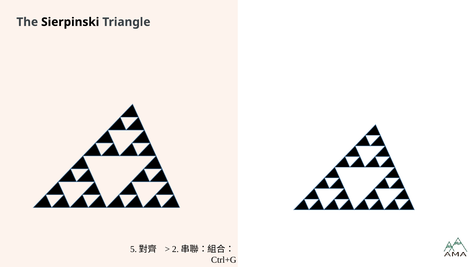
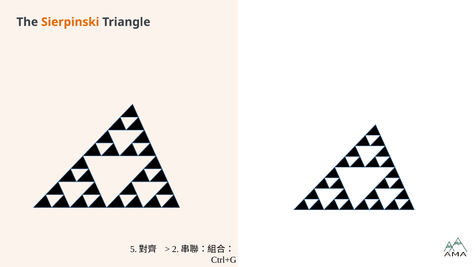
Sierpinski colour: black -> orange (70, 22)
